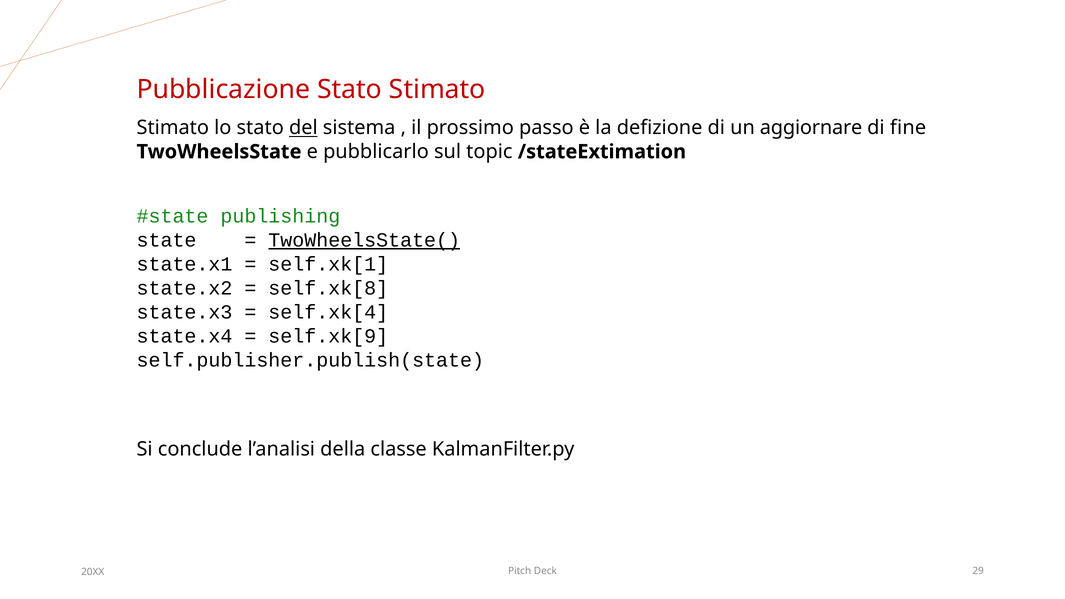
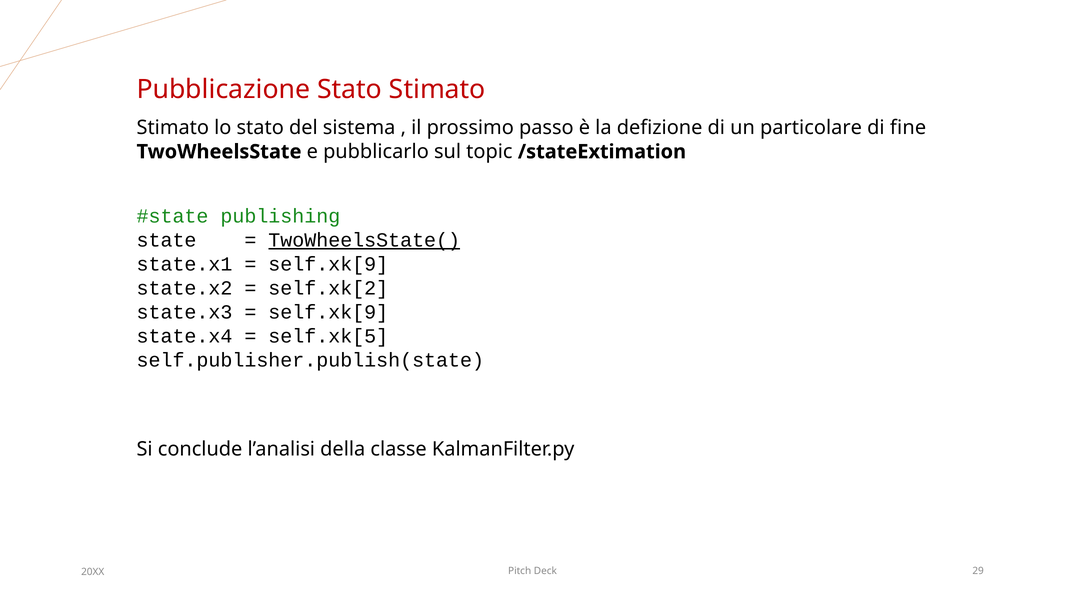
del underline: present -> none (303, 128)
aggiornare: aggiornare -> particolare (811, 128)
self.xk[1: self.xk[1 -> self.xk[9 (328, 264)
self.xk[8: self.xk[8 -> self.xk[2 (328, 288)
self.xk[4: self.xk[4 -> self.xk[9 (328, 312)
self.xk[9: self.xk[9 -> self.xk[5 (328, 336)
